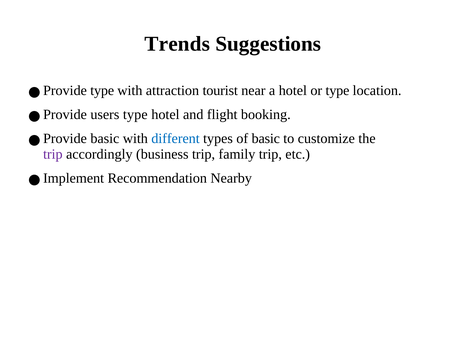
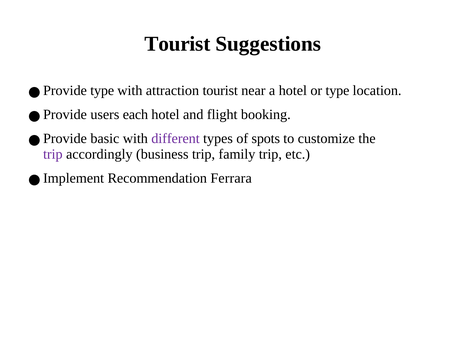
Trends: Trends -> Tourist (177, 44)
users type: type -> each (135, 115)
different colour: blue -> purple (176, 139)
of basic: basic -> spots (266, 139)
Nearby: Nearby -> Ferrara (231, 178)
